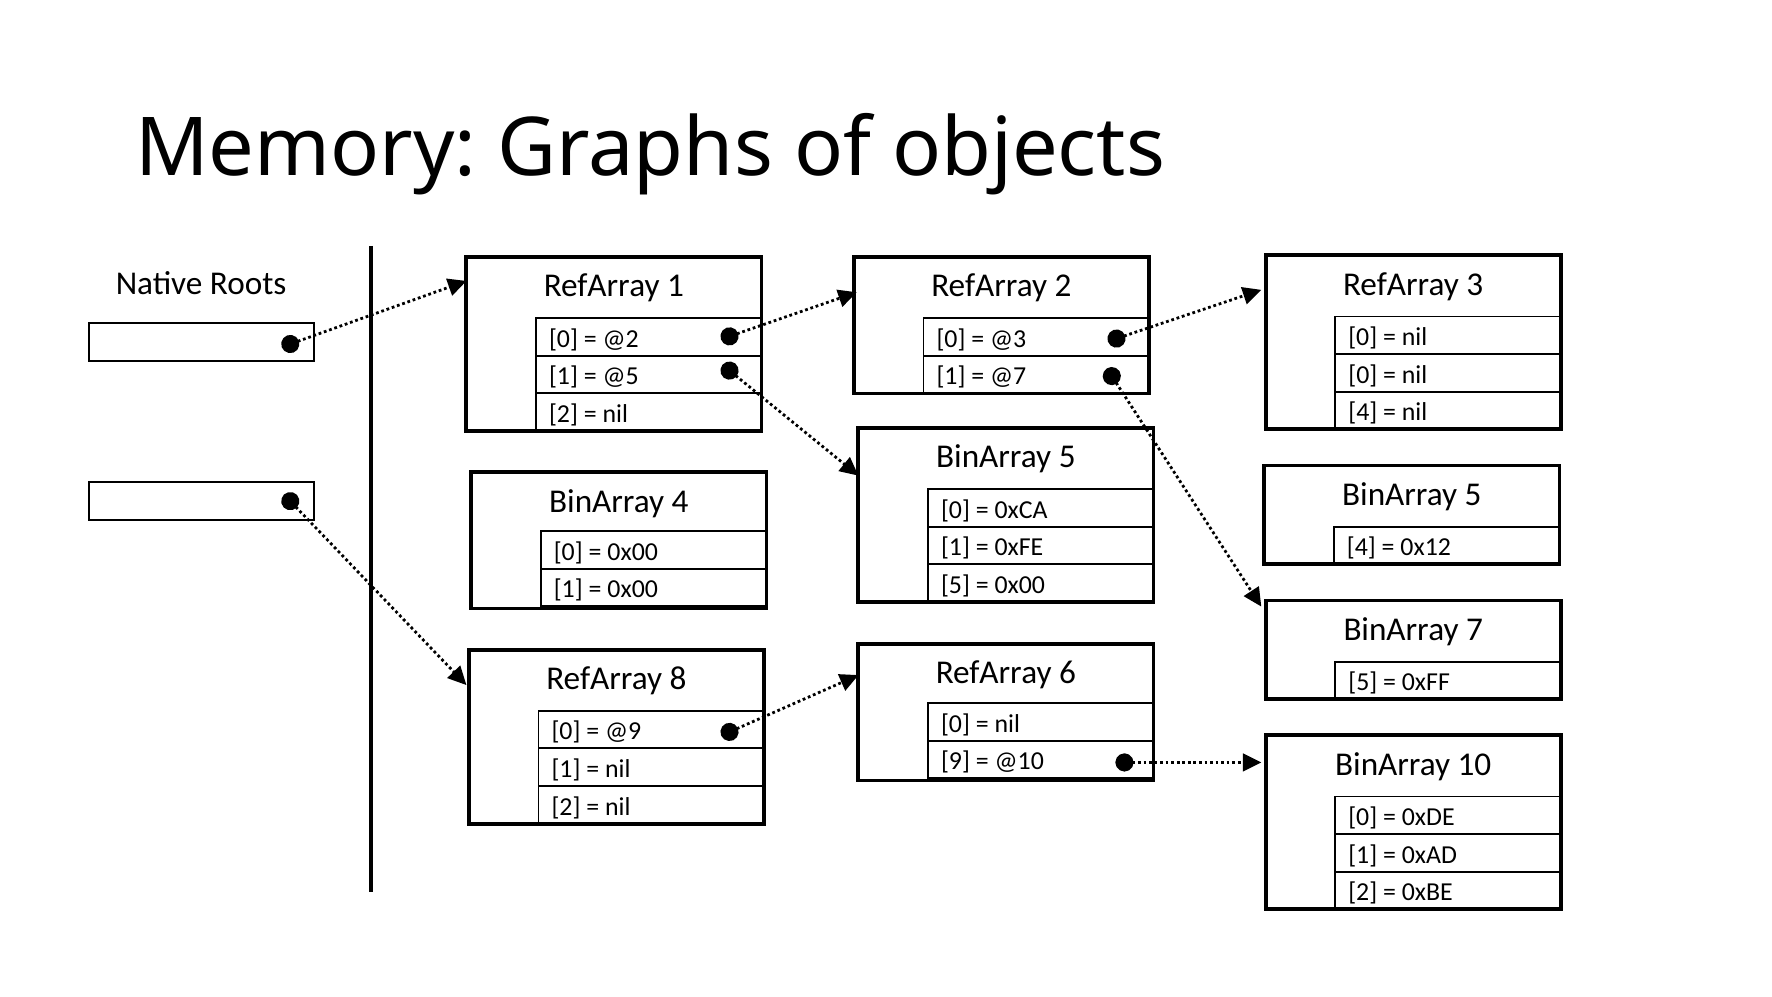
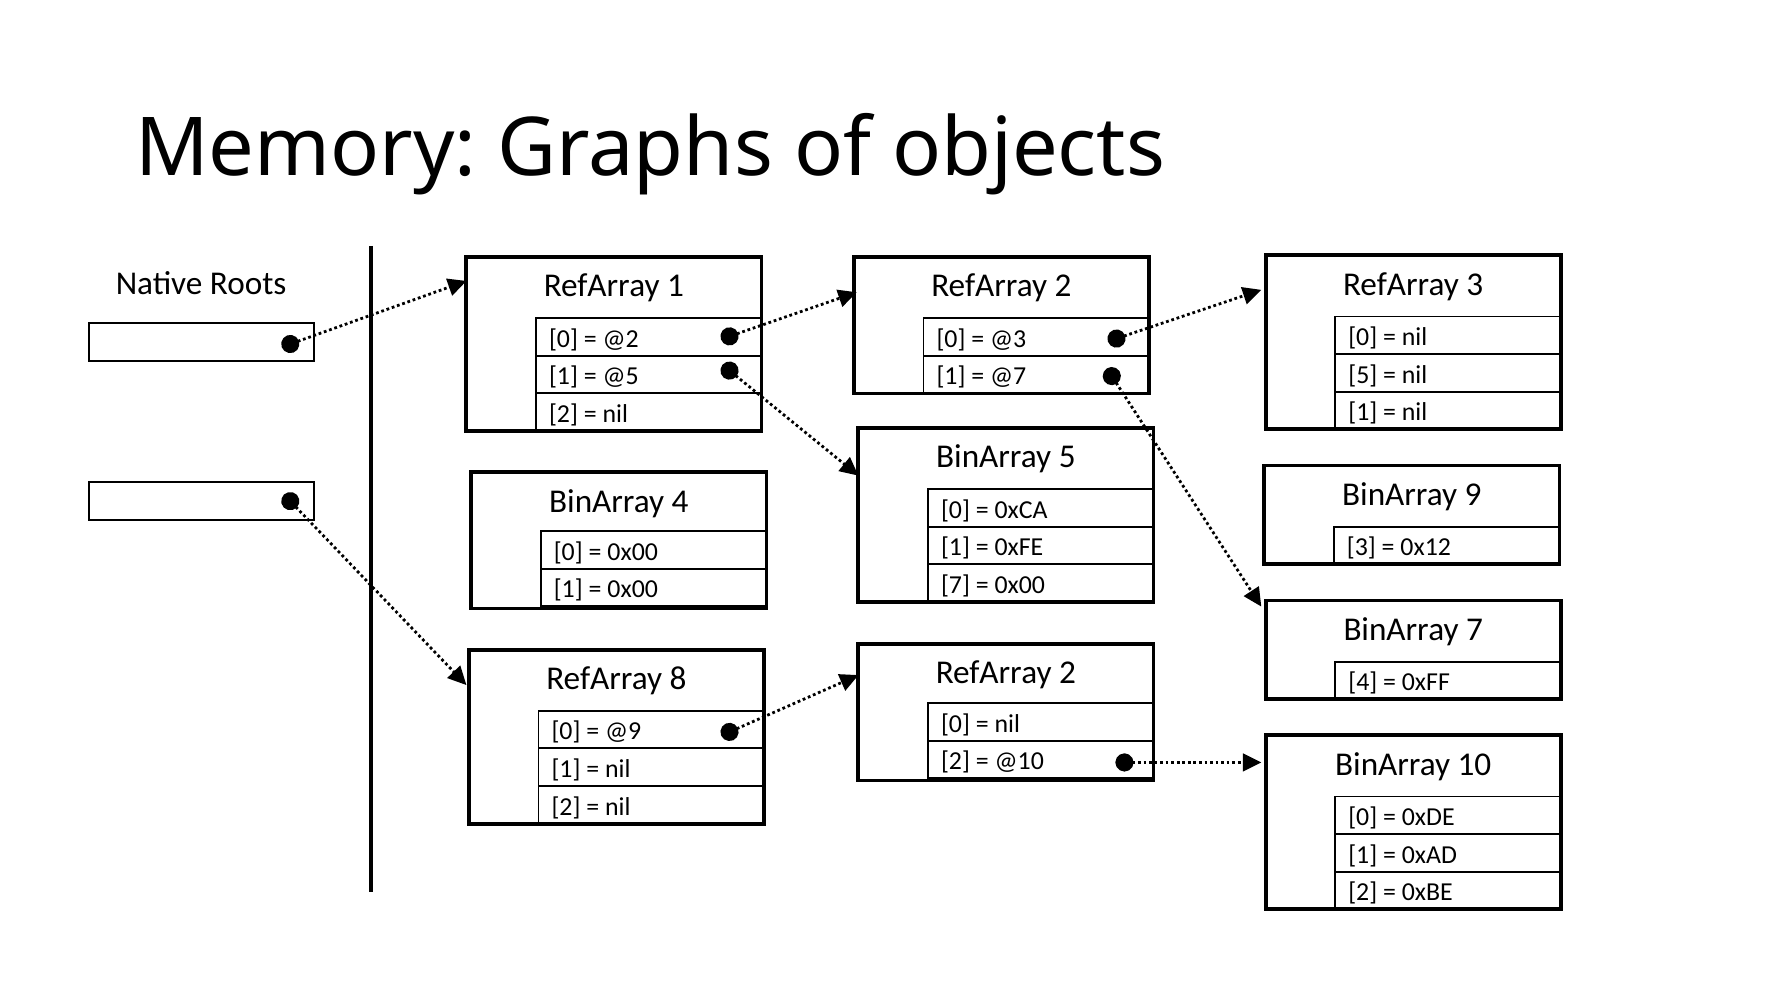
0: 0 -> 5 (1363, 374)
4: 4 -> 1 (1363, 412)
5: 5 -> 9 (1473, 494)
4: 4 -> 3 (1361, 547)
5: 5 -> 7 (955, 585)
6: 6 -> 2 (1068, 673)
5: 5 -> 4 (1363, 682)
9: 9 -> 2 (955, 761)
